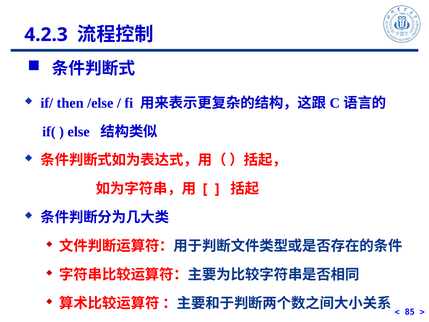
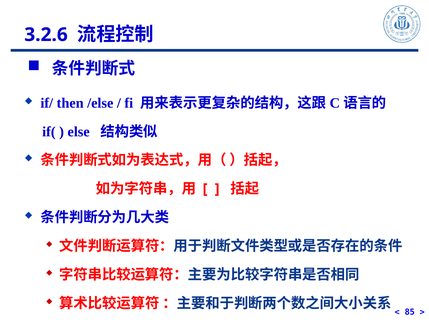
4.2.3: 4.2.3 -> 3.2.6 (46, 35)
